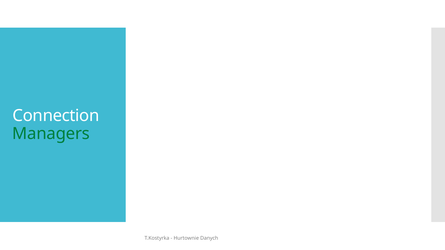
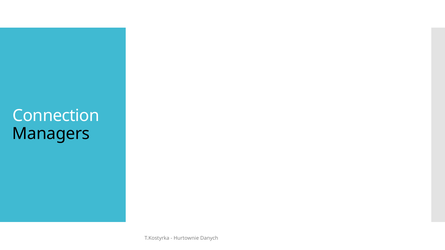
Managers colour: green -> black (51, 134)
